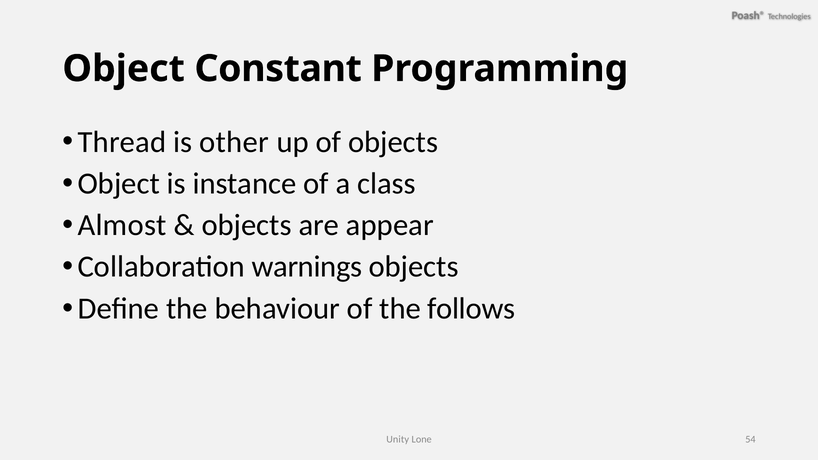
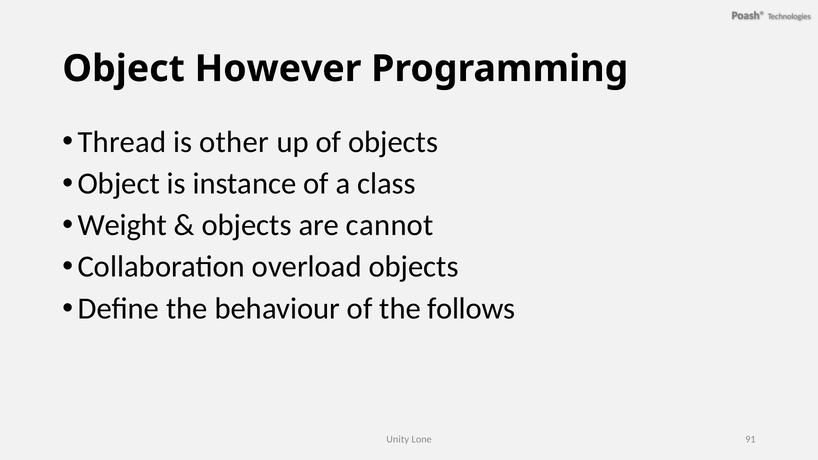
Constant: Constant -> However (278, 69)
Almost: Almost -> Weight (122, 225)
appear: appear -> cannot (390, 225)
warnings: warnings -> overload (307, 267)
54: 54 -> 91 (750, 439)
